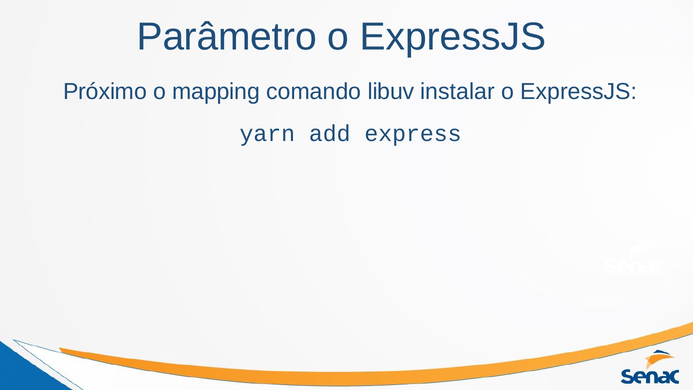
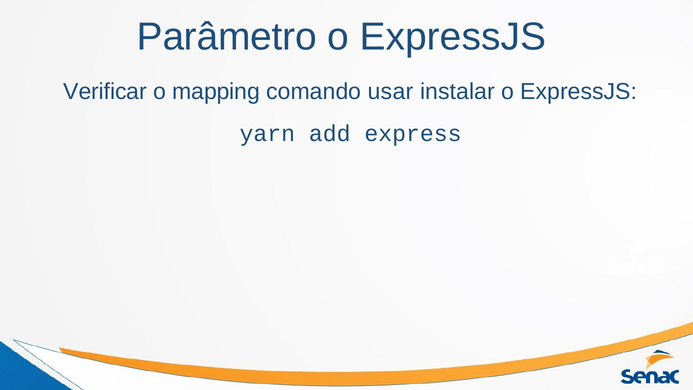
Próximo: Próximo -> Verificar (105, 91)
libuv: libuv -> usar (391, 91)
